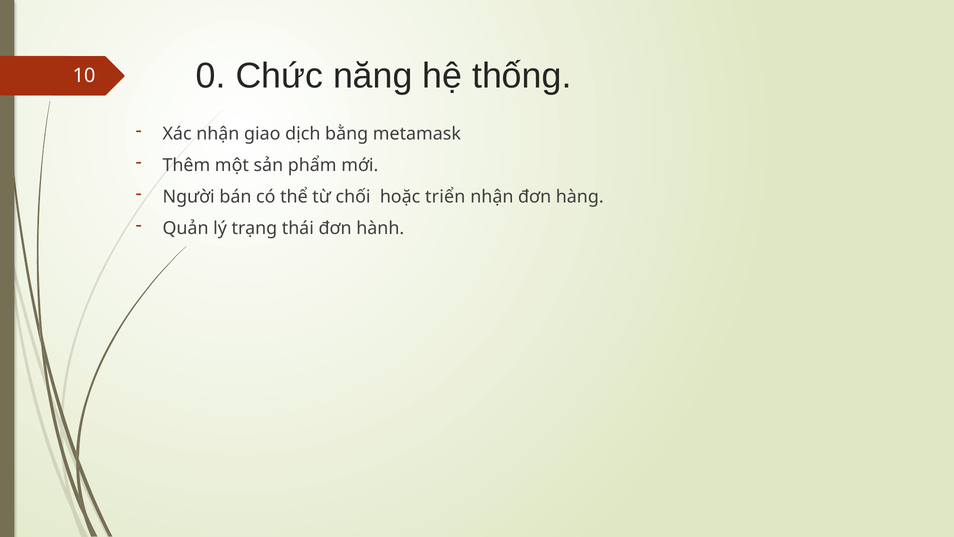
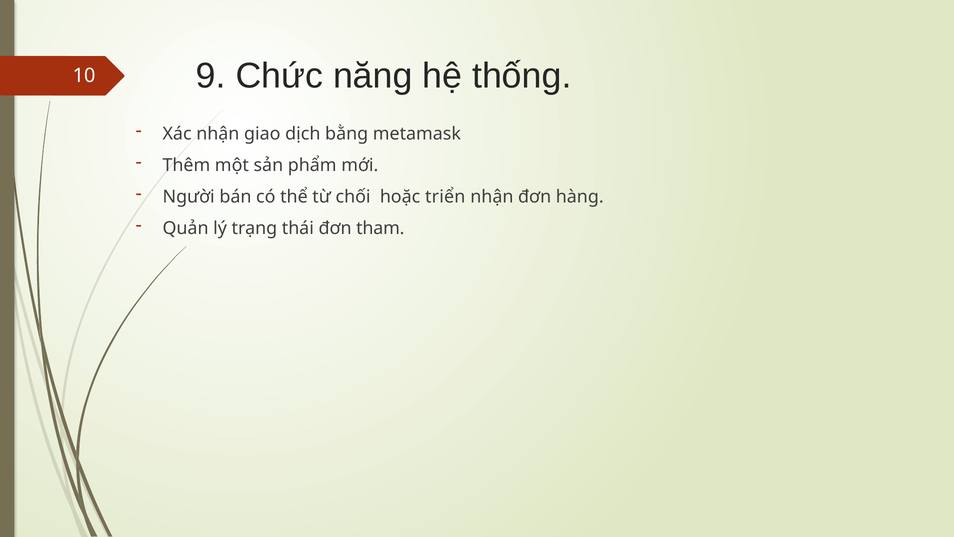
0: 0 -> 9 (211, 76)
hành: hành -> tham (380, 228)
